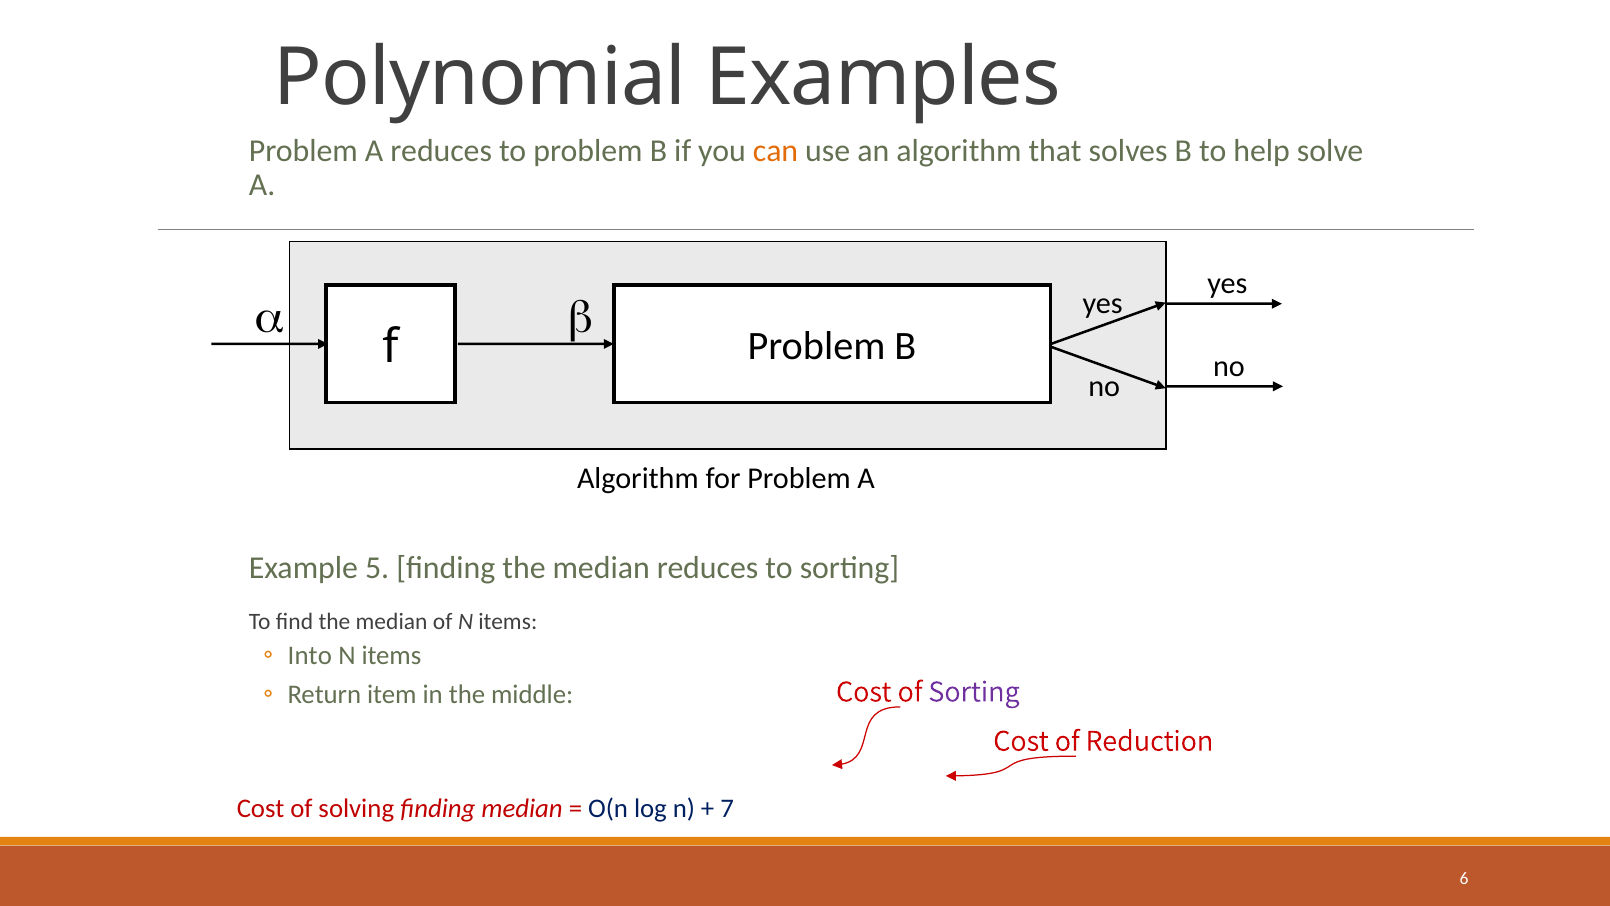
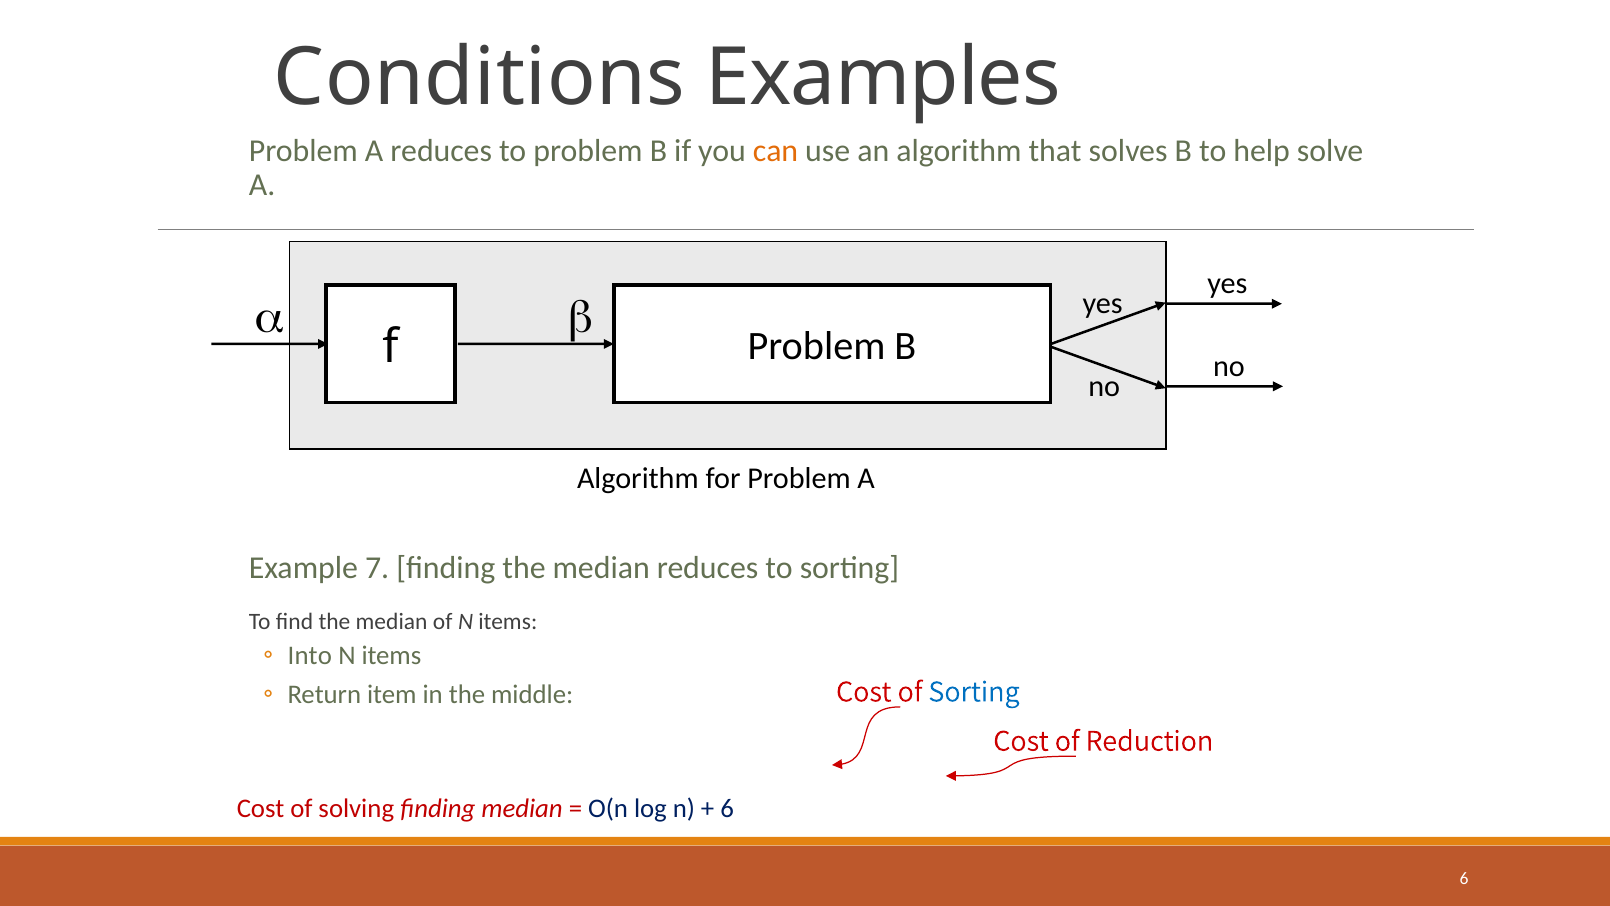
Polynomial: Polynomial -> Conditions (480, 78)
5: 5 -> 7 (377, 568)
Sorting colour: purple -> blue (974, 691)
7: 7 -> 6 (727, 808)
